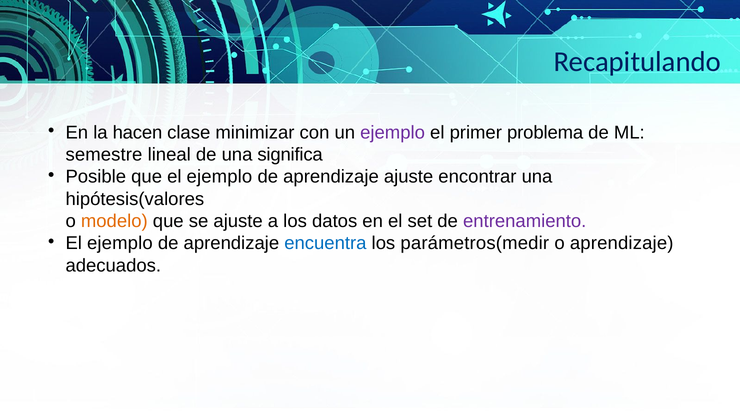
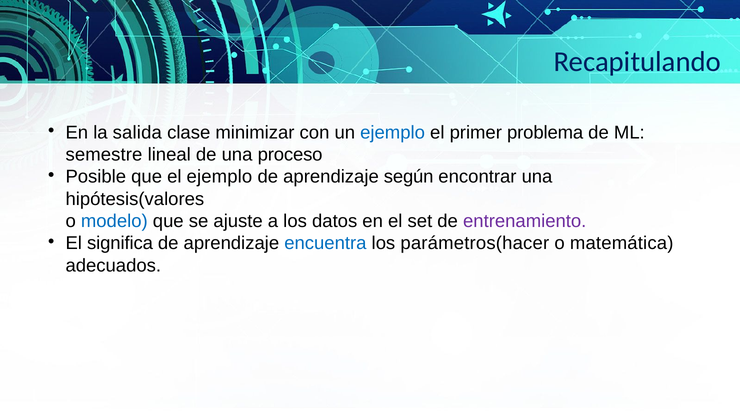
hacen: hacen -> salida (137, 133)
ejemplo colour: purple -> blue (393, 133)
significa: significa -> proceso (290, 155)
aprendizaje ajuste: ajuste -> según (409, 177)
modelo colour: orange -> blue (114, 221)
ejemplo: ejemplo -> significa (120, 244)
parámetros(medir: parámetros(medir -> parámetros(hacer (475, 244)
o aprendizaje: aprendizaje -> matemática (622, 244)
